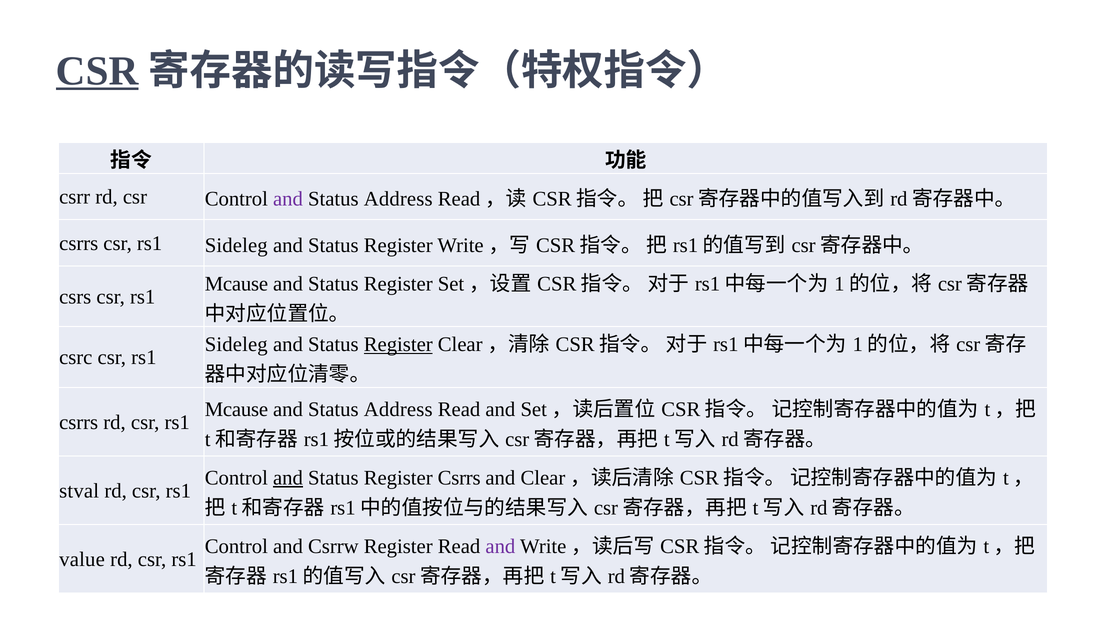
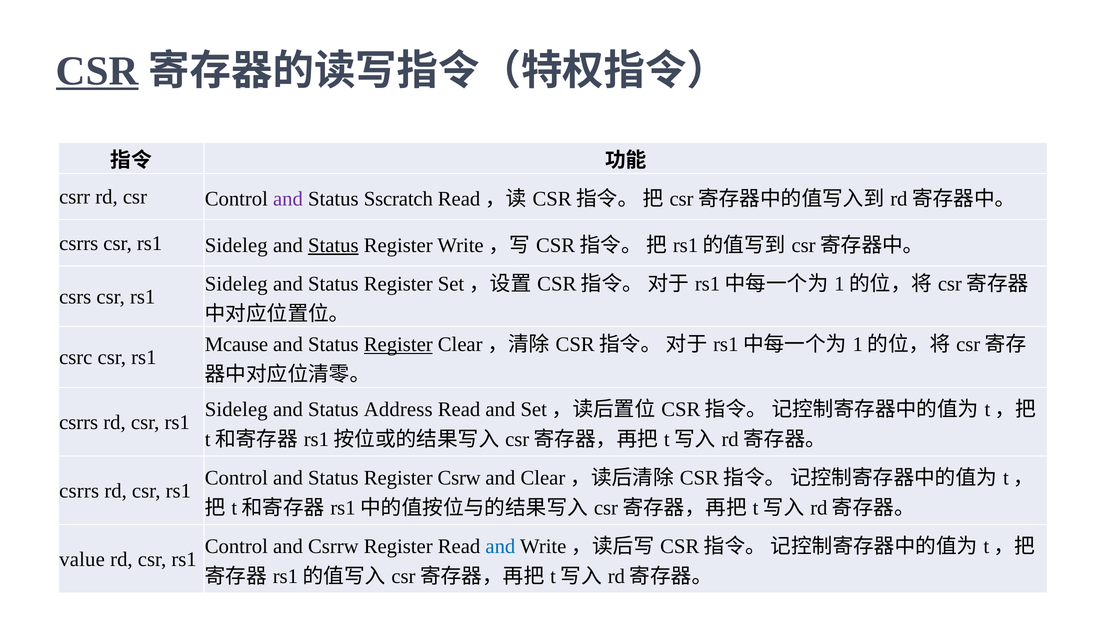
Address: Address -> Sscratch (398, 199)
Status underline: none -> present (333, 245)
Mcause: Mcause -> Sideleg (236, 284)
Sideleg: Sideleg -> Mcause (236, 345)
Mcause: Mcause -> Sideleg (236, 409)
and underline: present -> none (288, 478)
Register Csrrs: Csrrs -> Csrw (459, 478)
stval: stval -> csrrs (79, 491)
and colour: purple -> blue (500, 547)
